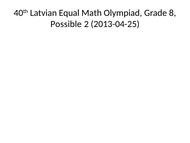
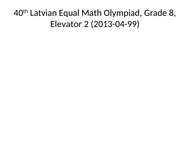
Possible: Possible -> Elevator (66, 24)
2013-04-25: 2013-04-25 -> 2013-04-99 (115, 24)
